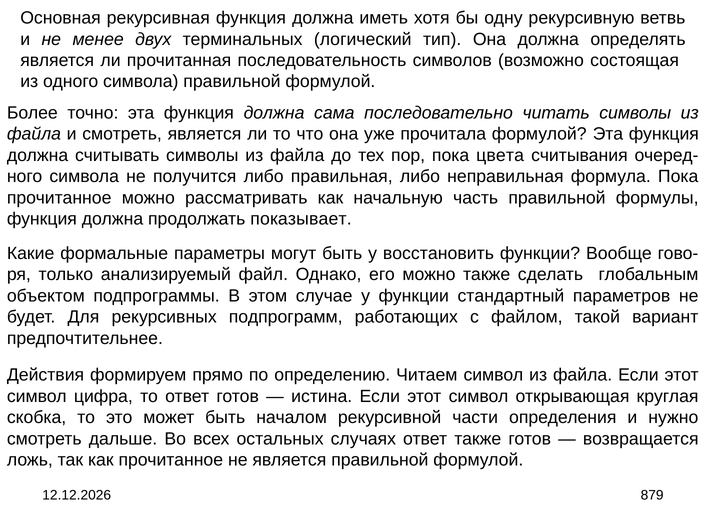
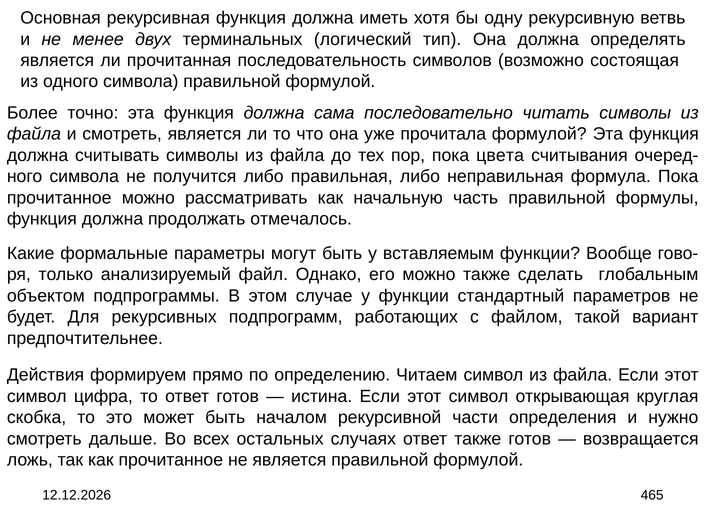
показывает: показывает -> отмечалось (301, 219)
восстановить: восстановить -> вставляемым (438, 253)
879: 879 -> 465 (652, 495)
